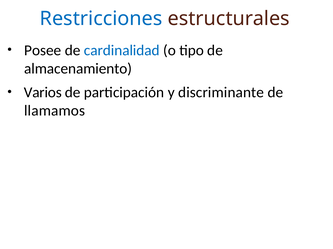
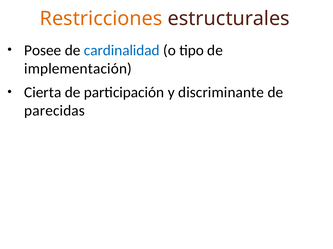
Restricciones colour: blue -> orange (101, 19)
almacenamiento: almacenamiento -> implementación (78, 69)
Varios: Varios -> Cierta (43, 93)
llamamos: llamamos -> parecidas (55, 111)
